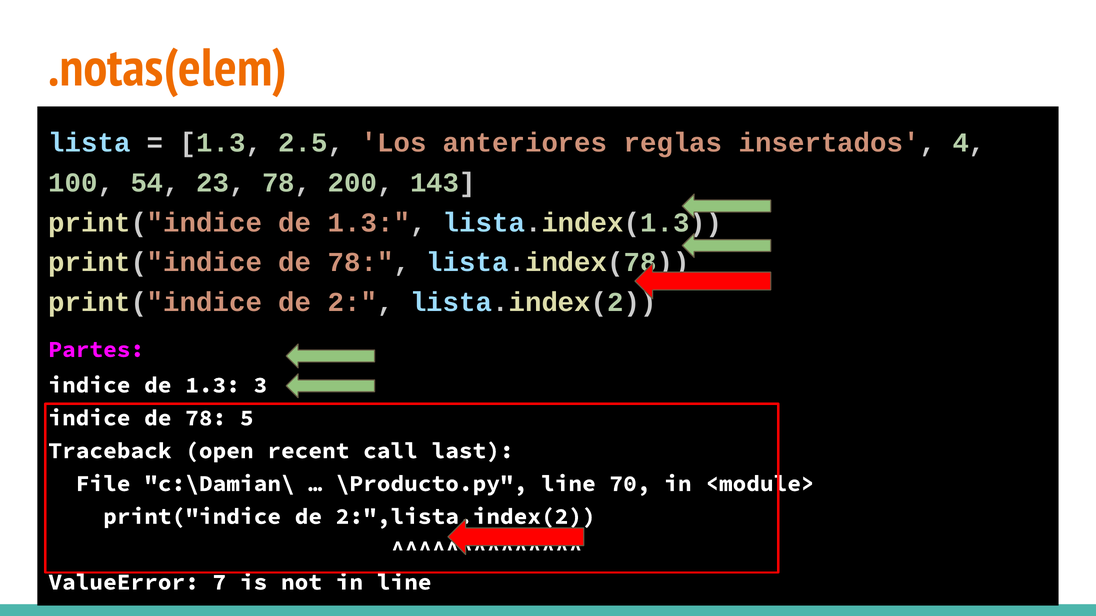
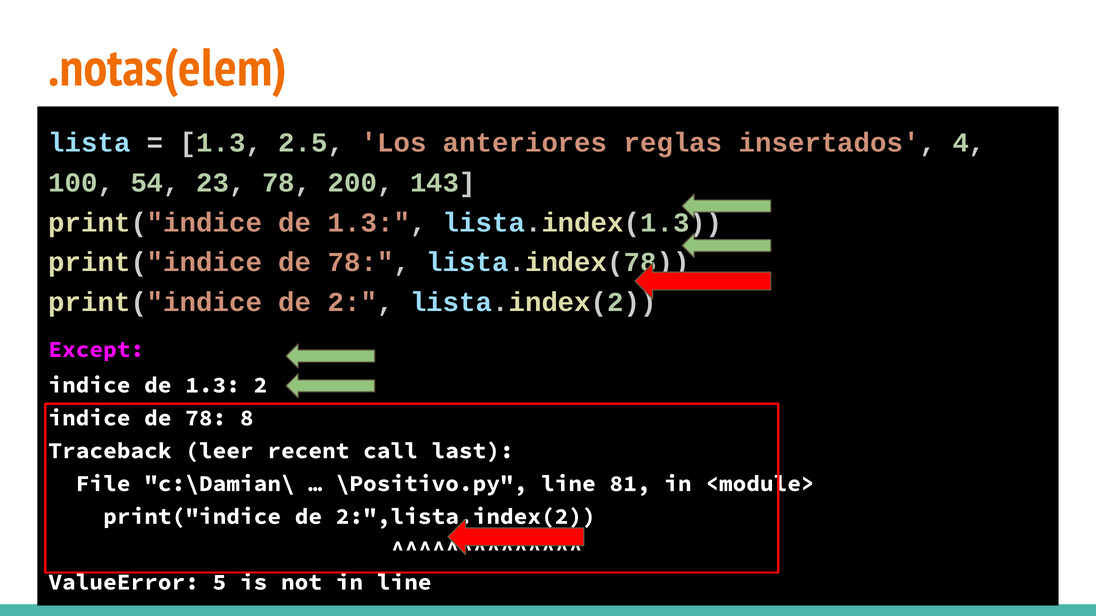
Partes: Partes -> Except (96, 350)
1.3 3: 3 -> 2 (260, 385)
5: 5 -> 8 (247, 418)
open: open -> leer (219, 451)
\Producto.py: \Producto.py -> \Positivo.py (432, 484)
70: 70 -> 81 (630, 484)
7: 7 -> 5 (219, 583)
